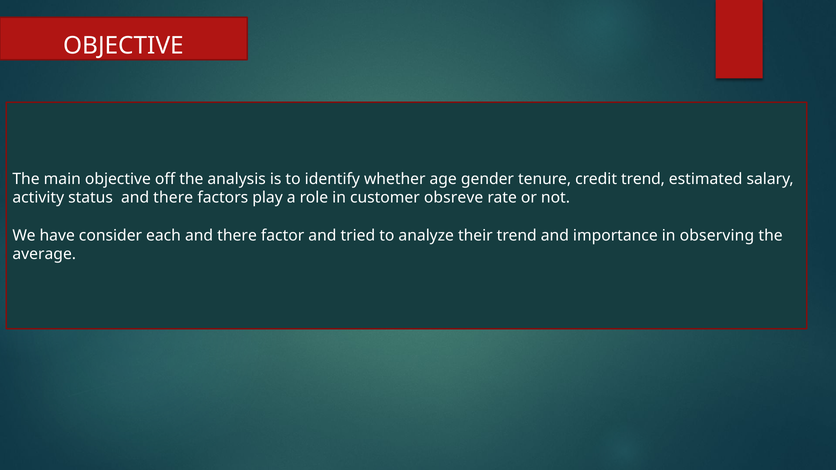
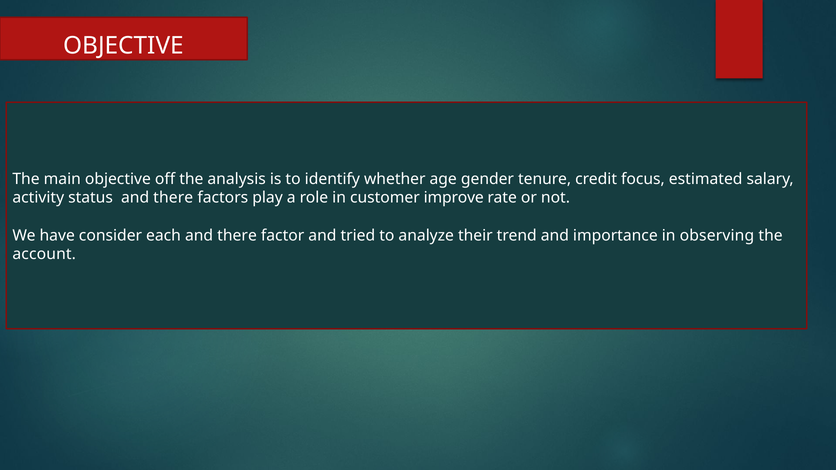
credit trend: trend -> focus (643, 179)
obsreve: obsreve -> improve (454, 198)
average: average -> account (44, 254)
